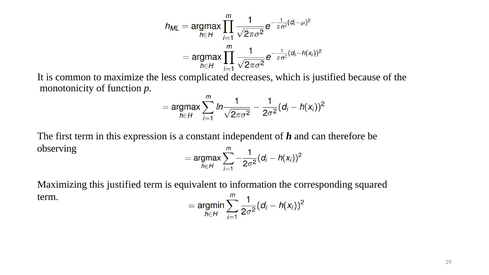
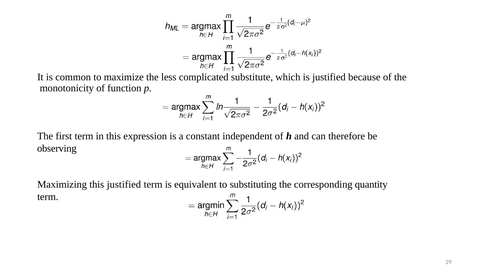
decreases: decreases -> substitute (252, 77)
information: information -> substituting (253, 185)
squared: squared -> quantity (371, 185)
